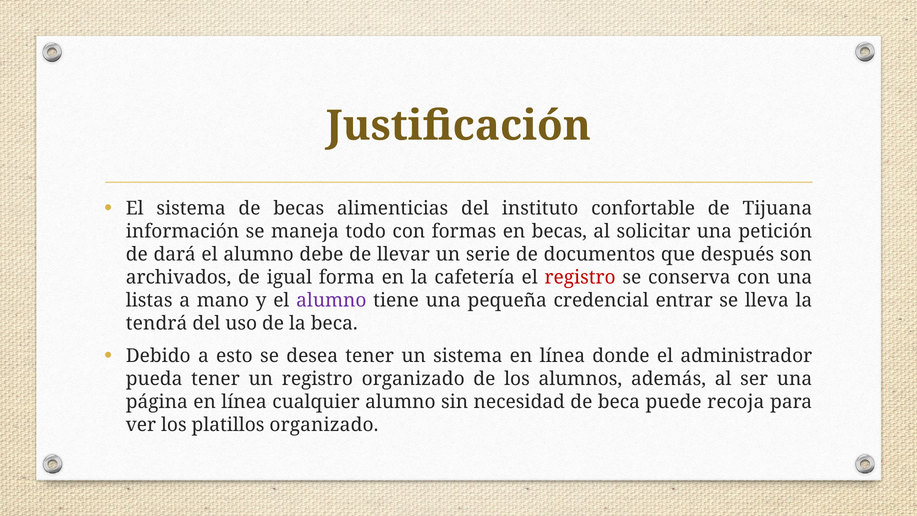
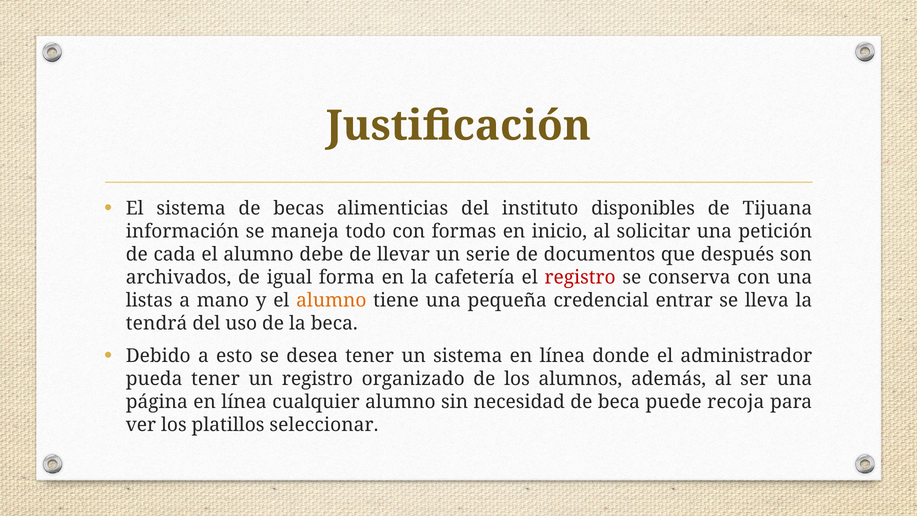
confortable: confortable -> disponibles (643, 209)
en becas: becas -> inicio (559, 232)
dará: dará -> cada (175, 255)
alumno colour: purple -> orange (331, 301)
platillos organizado: organizado -> seleccionar (324, 425)
